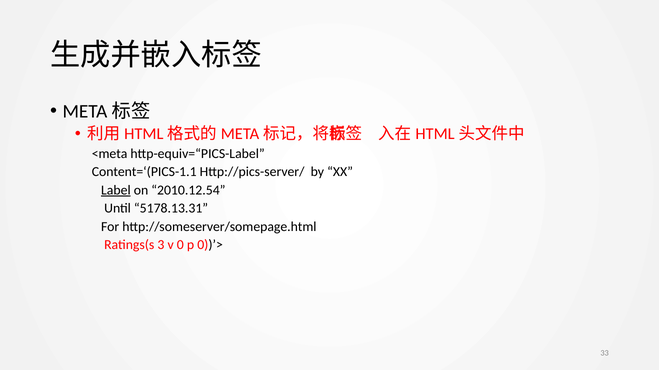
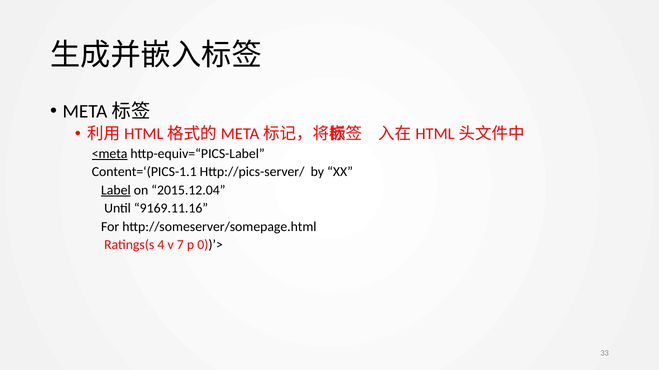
<meta underline: none -> present (110, 154)
2010.12.54: 2010.12.54 -> 2015.12.04 (188, 190)
5178.13.31: 5178.13.31 -> 9169.11.16 (171, 209)
3: 3 -> 4 (161, 245)
0: 0 -> 7 (180, 245)
